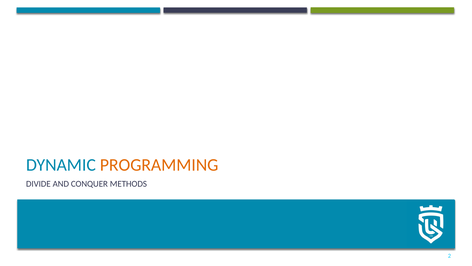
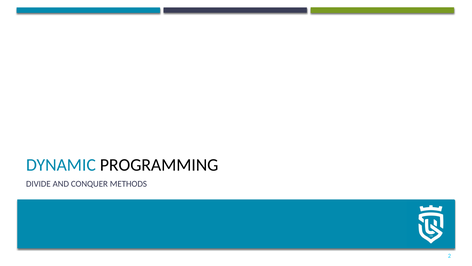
PROGRAMMING colour: orange -> black (159, 165)
